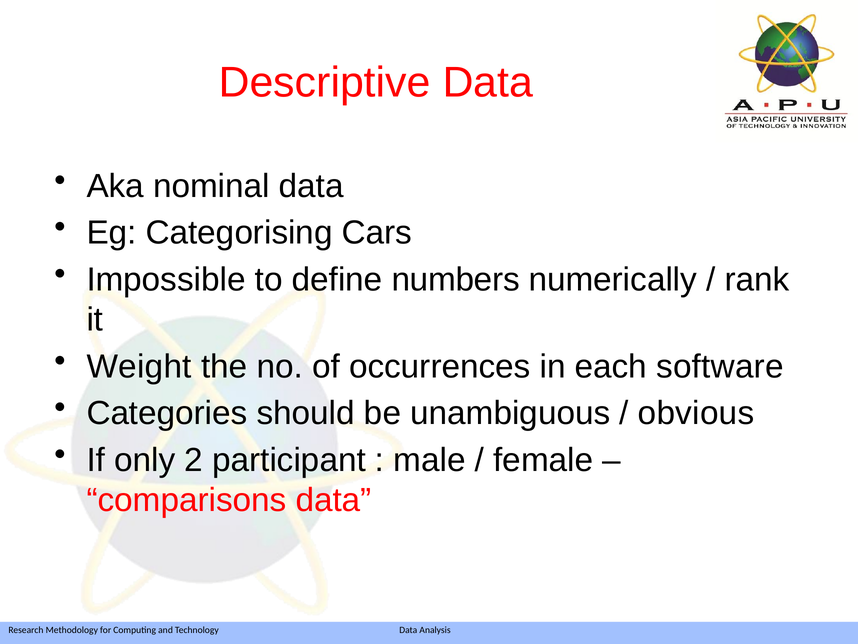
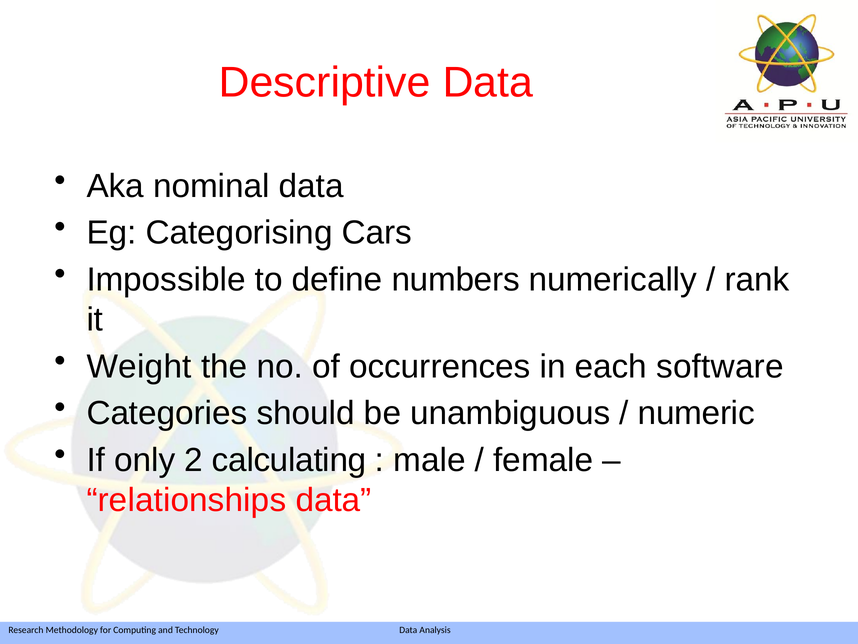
obvious: obvious -> numeric (696, 413)
participant: participant -> calculating (289, 460)
comparisons: comparisons -> relationships (186, 500)
